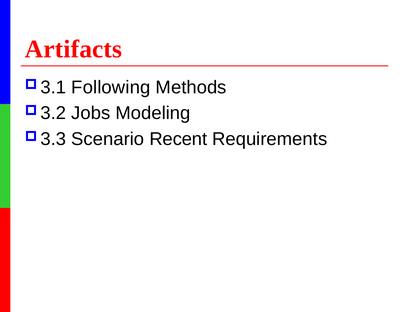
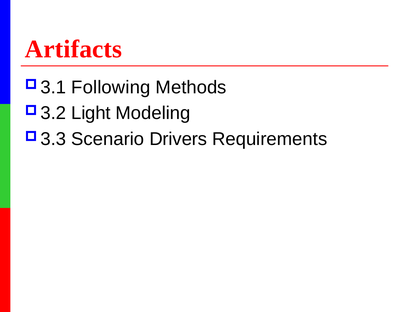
Jobs: Jobs -> Light (91, 113)
Recent: Recent -> Drivers (178, 139)
